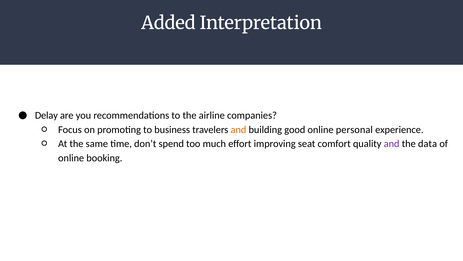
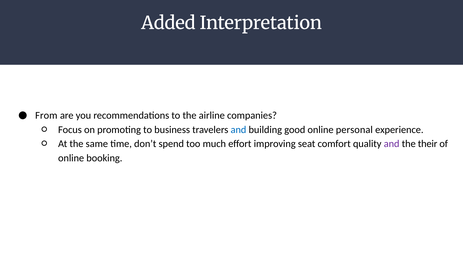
Delay: Delay -> From (46, 115)
and colour: orange -> blue (238, 129)
data: data -> their (428, 144)
